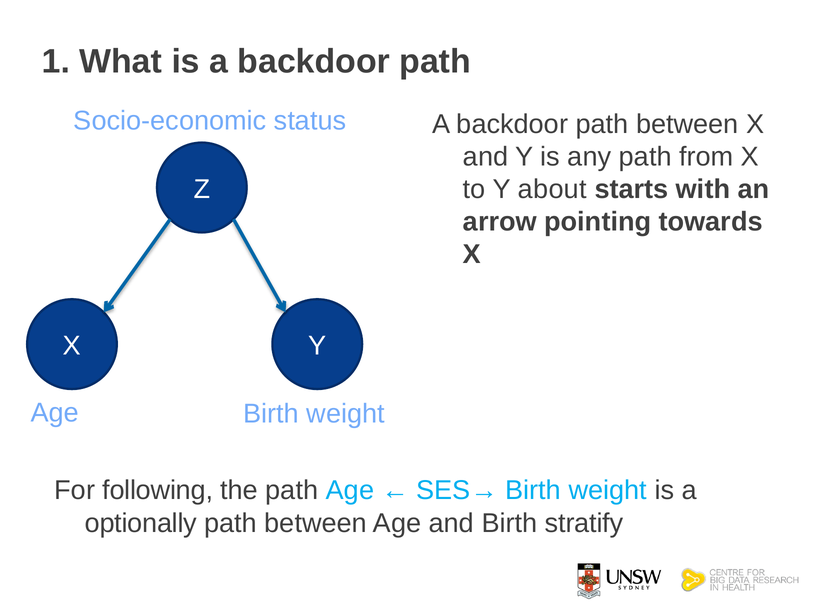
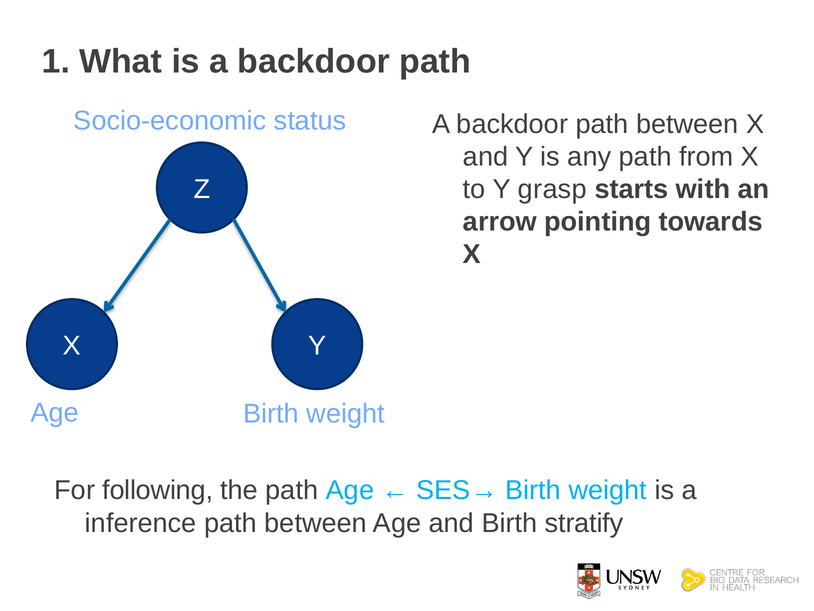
about: about -> grasp (552, 189)
optionally: optionally -> inference (141, 523)
